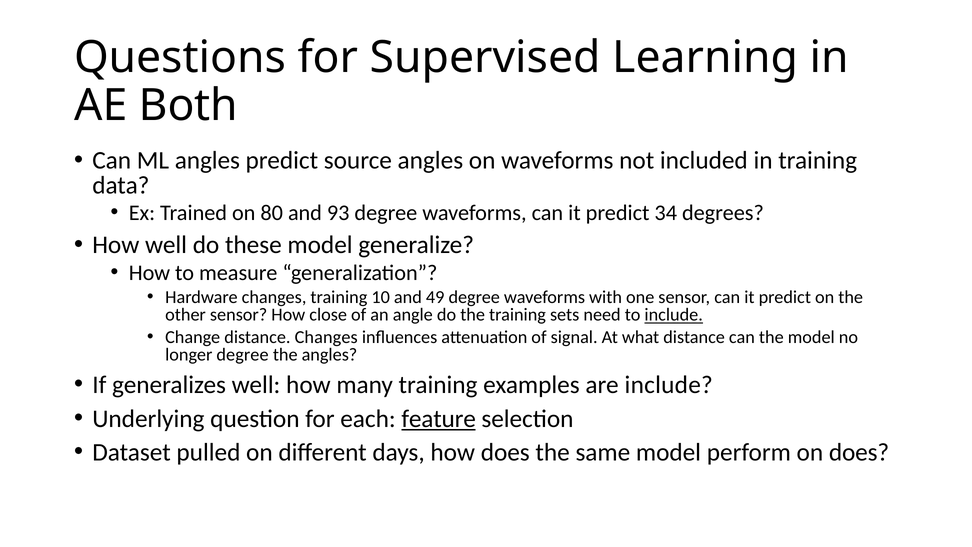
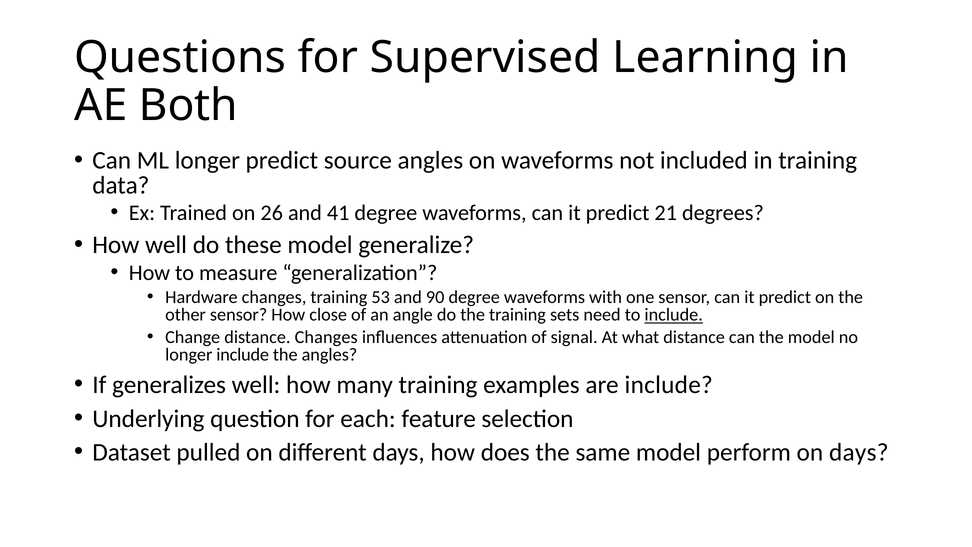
ML angles: angles -> longer (207, 161)
80: 80 -> 26 (272, 213)
93: 93 -> 41 (338, 213)
34: 34 -> 21 (666, 213)
10: 10 -> 53 (381, 297)
49: 49 -> 90 (435, 297)
longer degree: degree -> include (243, 355)
feature underline: present -> none (439, 418)
on does: does -> days (859, 452)
